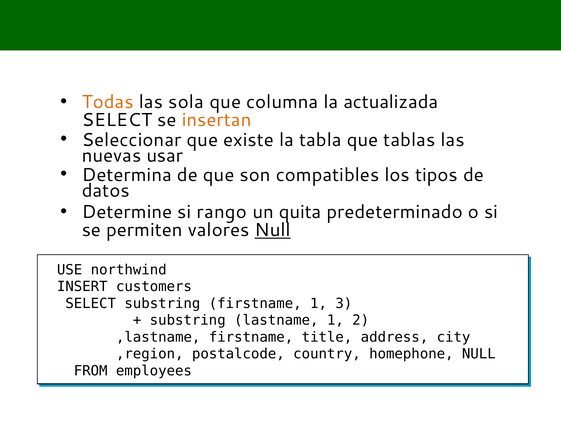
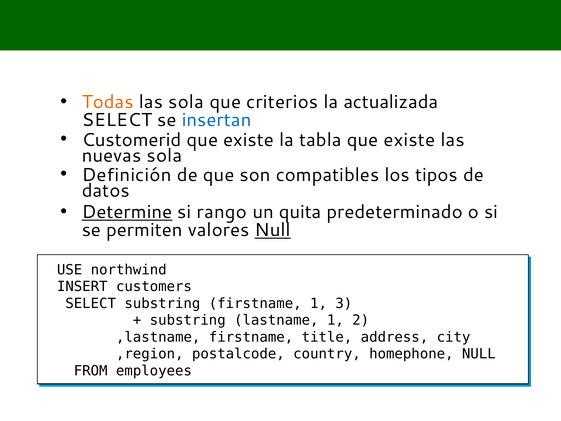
columna: columna -> criterios (282, 102)
insertan colour: orange -> blue (217, 120)
Seleccionar: Seleccionar -> Customerid (132, 140)
tabla que tablas: tablas -> existe (409, 140)
nuevas usar: usar -> sola (165, 156)
Determina: Determina -> Definición (127, 175)
Determine underline: none -> present (127, 212)
